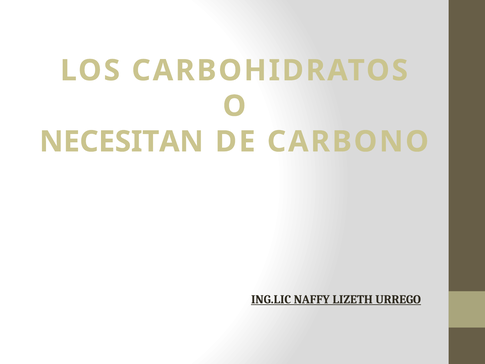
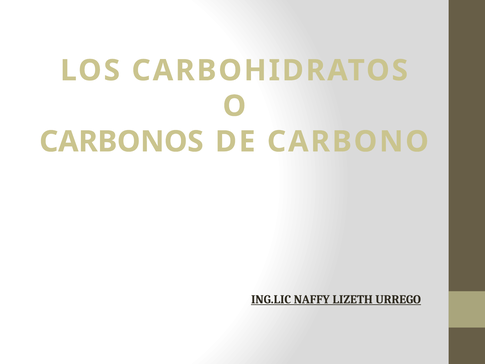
NECESITAN: NECESITAN -> CARBONOS (121, 142)
